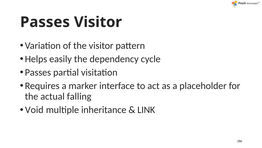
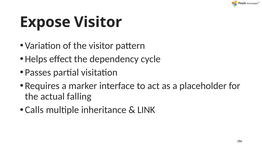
Passes: Passes -> Expose (45, 22)
easily: easily -> effect (61, 59)
Void: Void -> Calls (34, 109)
